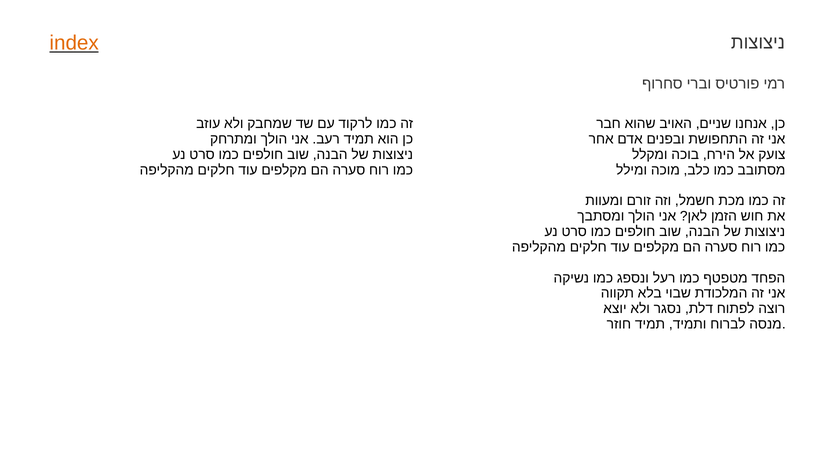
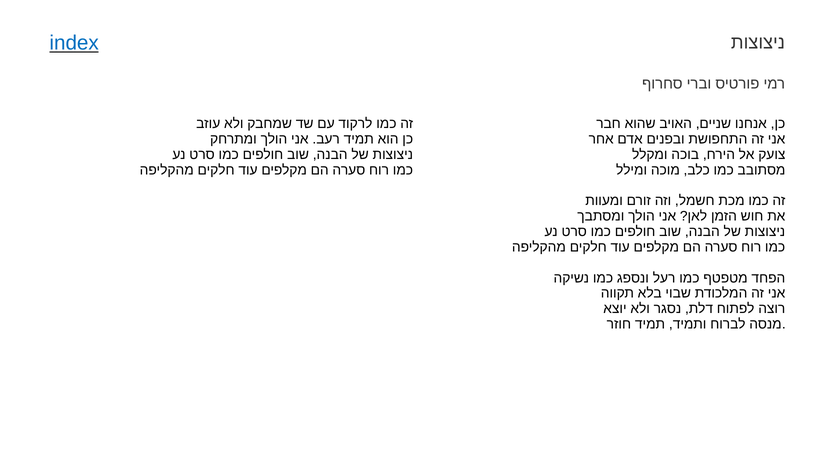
index colour: orange -> blue (74, 43)
